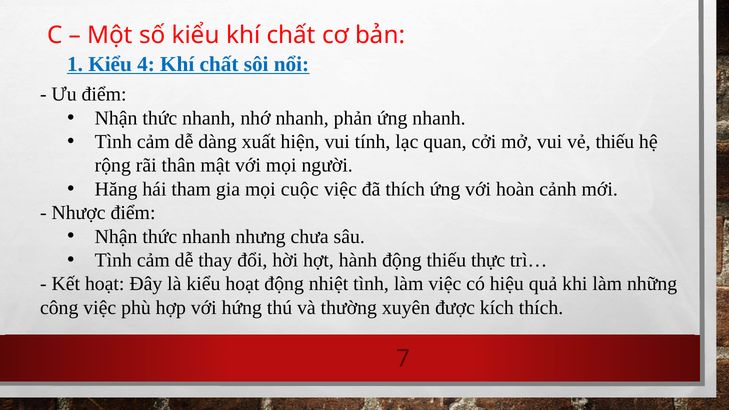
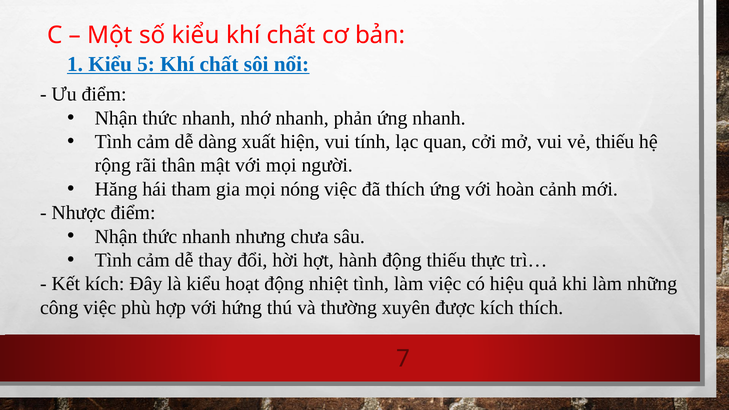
4: 4 -> 5 (146, 64)
cuộc: cuộc -> nóng (300, 189)
Kết hoạt: hoạt -> kích (105, 284)
